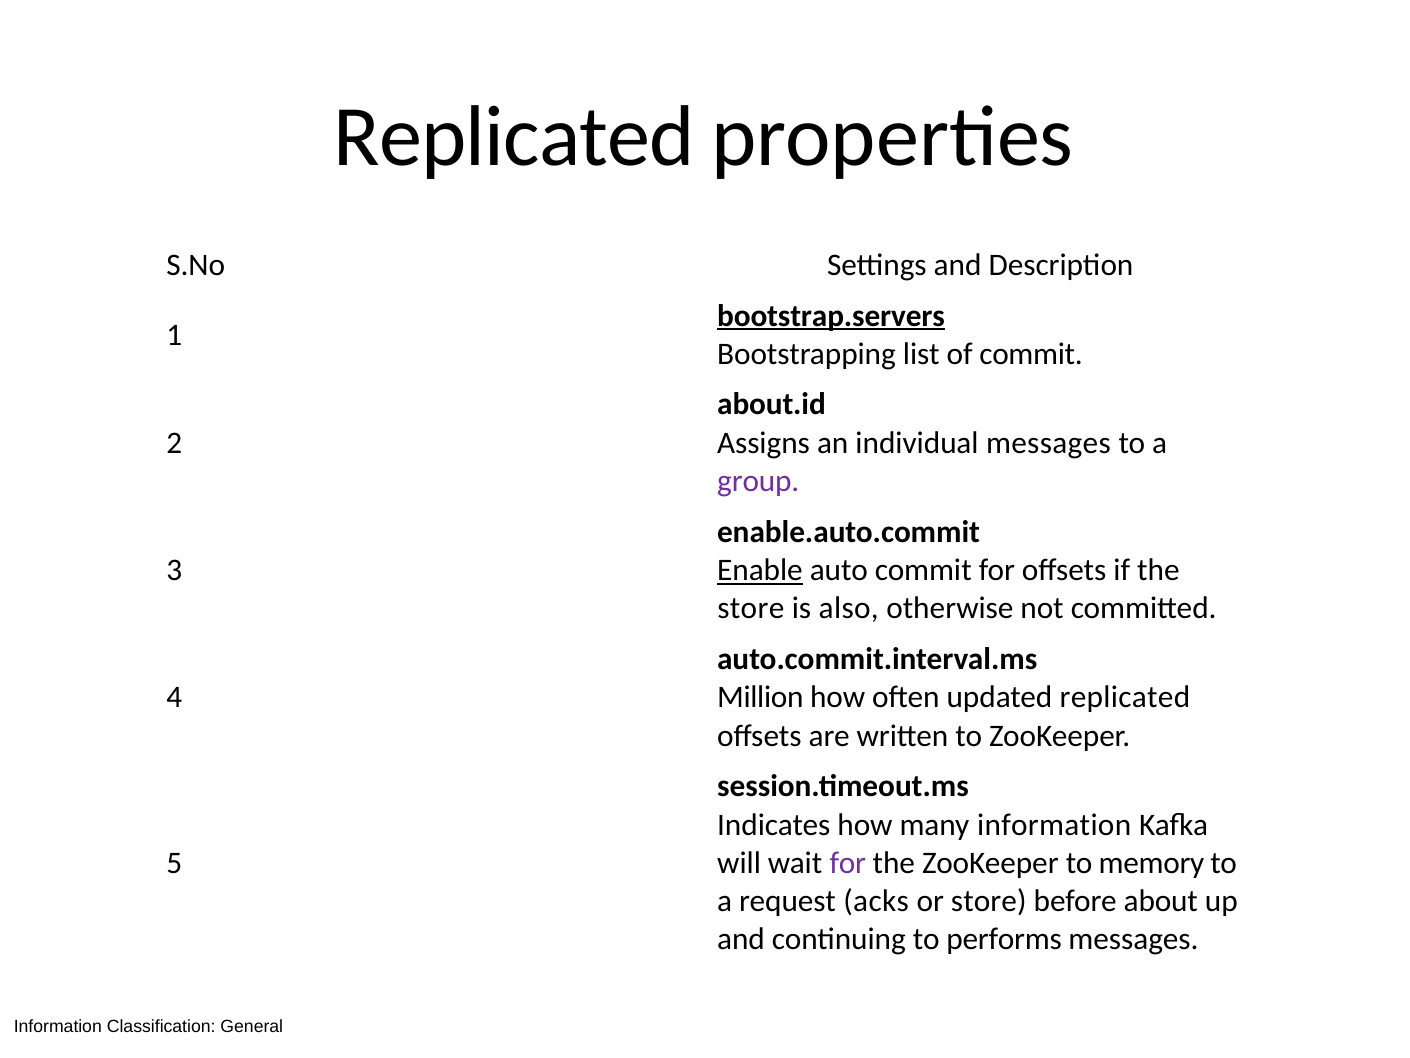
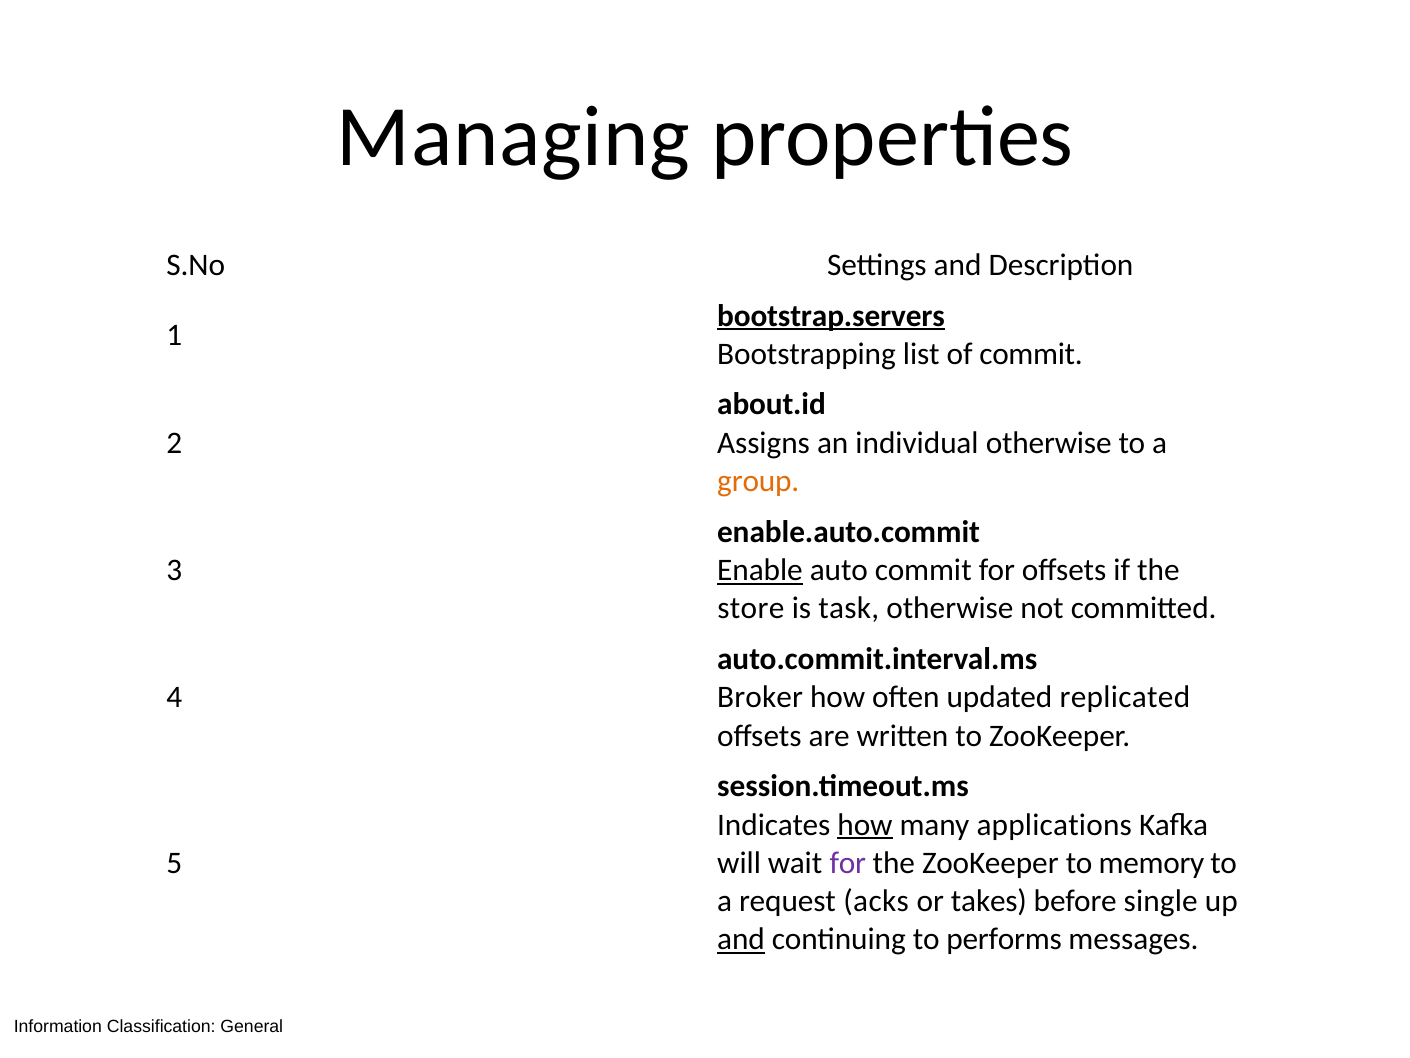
Replicated: Replicated -> Managing (513, 136)
individual messages: messages -> otherwise (1049, 443)
group colour: purple -> orange (758, 481)
also: also -> task (849, 608)
Million: Million -> Broker (760, 697)
how underline: none -> present (865, 824)
many information: information -> applications (1054, 824)
or store: store -> takes (989, 901)
about: about -> single (1161, 901)
and underline: none -> present (741, 939)
